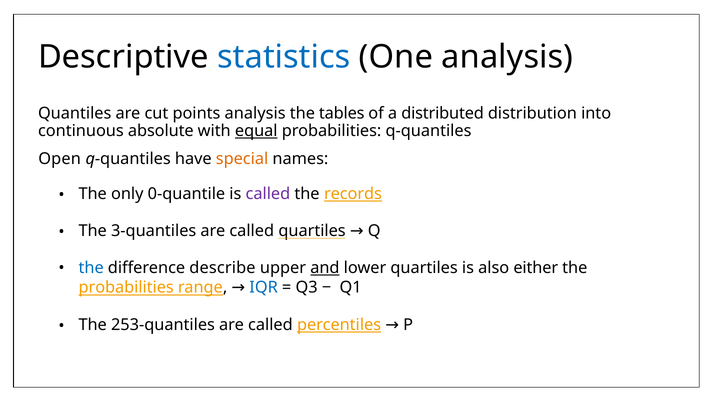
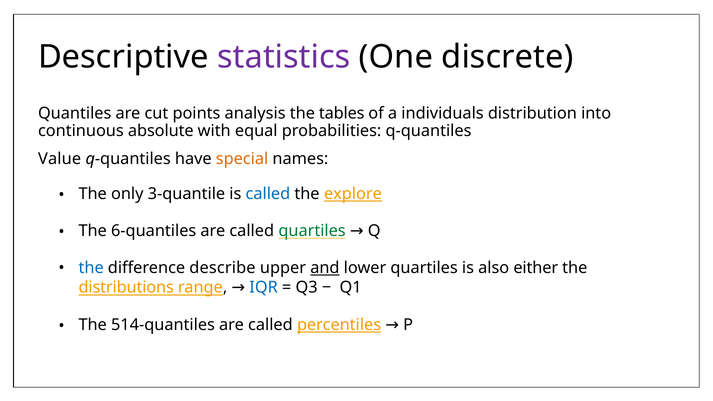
statistics colour: blue -> purple (284, 57)
One analysis: analysis -> discrete (507, 57)
distributed: distributed -> individuals (443, 113)
equal underline: present -> none (256, 131)
Open: Open -> Value (60, 159)
0-quantile: 0-quantile -> 3-quantile (186, 194)
called colour: purple -> blue (268, 194)
records: records -> explore (353, 194)
3-quantiles: 3-quantiles -> 6-quantiles (154, 231)
quartiles colour: black -> green (312, 231)
probabilities: probabilities -> distributions (126, 288)
253-quantiles: 253-quantiles -> 514-quantiles (163, 325)
